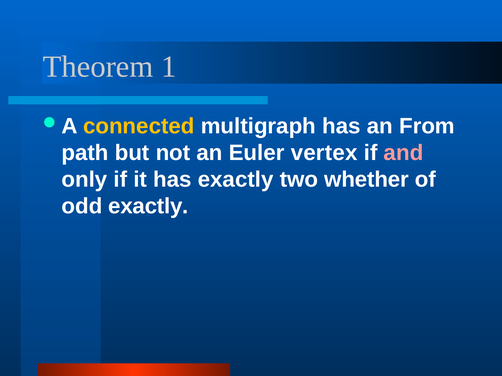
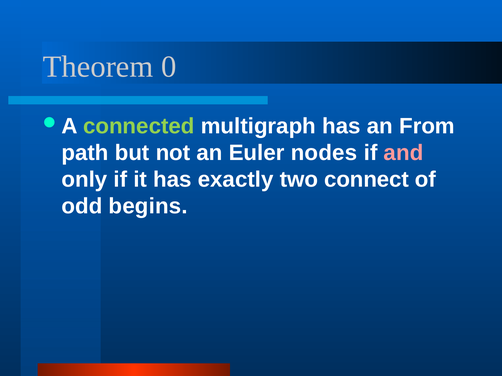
1: 1 -> 0 (169, 67)
connected colour: yellow -> light green (139, 126)
vertex: vertex -> nodes (324, 153)
whether: whether -> connect (367, 180)
odd exactly: exactly -> begins (148, 207)
